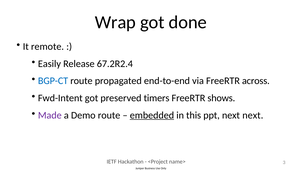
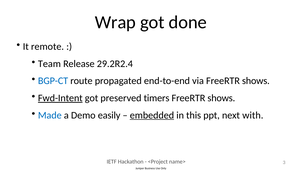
Easily: Easily -> Team (49, 64)
67.2R2.4: 67.2R2.4 -> 29.2R2.4 (115, 64)
via FreeRTR across: across -> shows (256, 81)
Fwd-Intent underline: none -> present (60, 98)
Made colour: purple -> blue (50, 115)
Demo route: route -> easily (109, 115)
next next: next -> with (253, 115)
